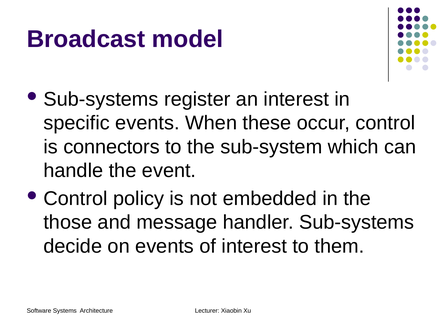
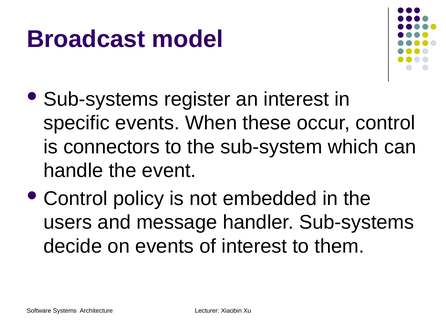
those: those -> users (68, 223)
